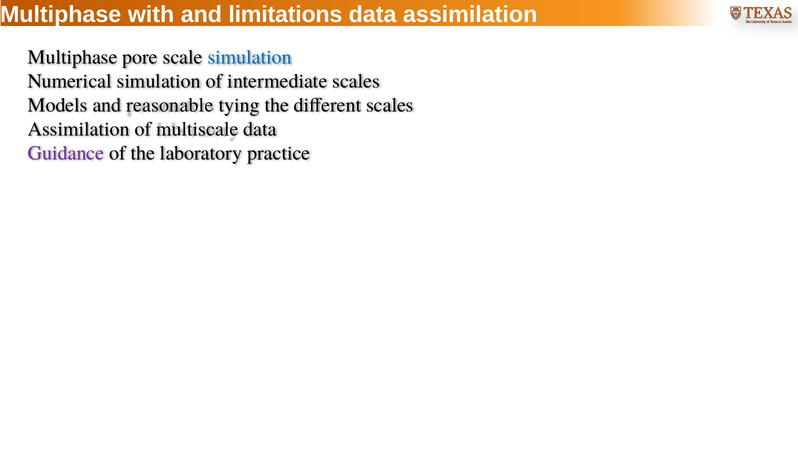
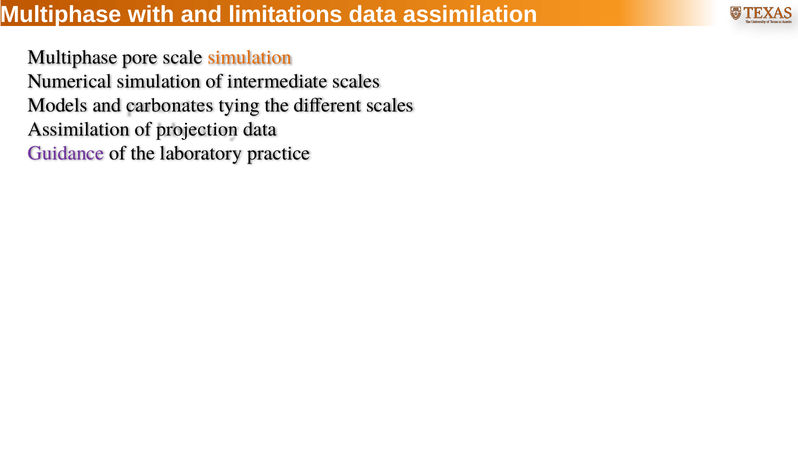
simulation colour: blue -> orange (250, 57)
reasonable: reasonable -> carbonates (170, 105)
multiscale: multiscale -> projection (197, 129)
